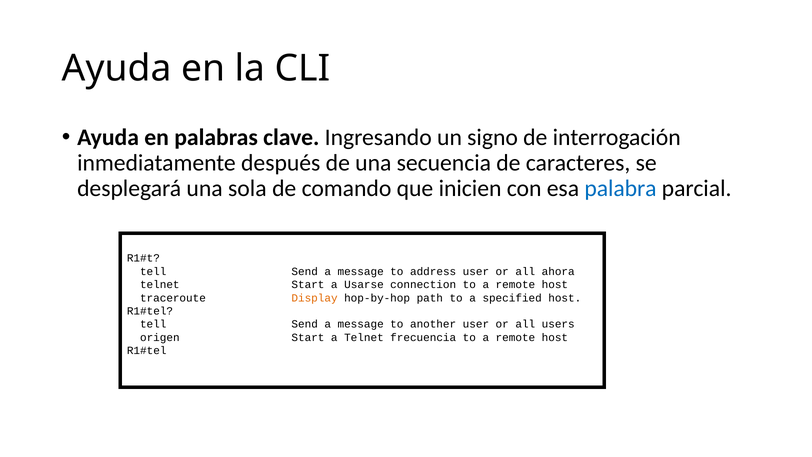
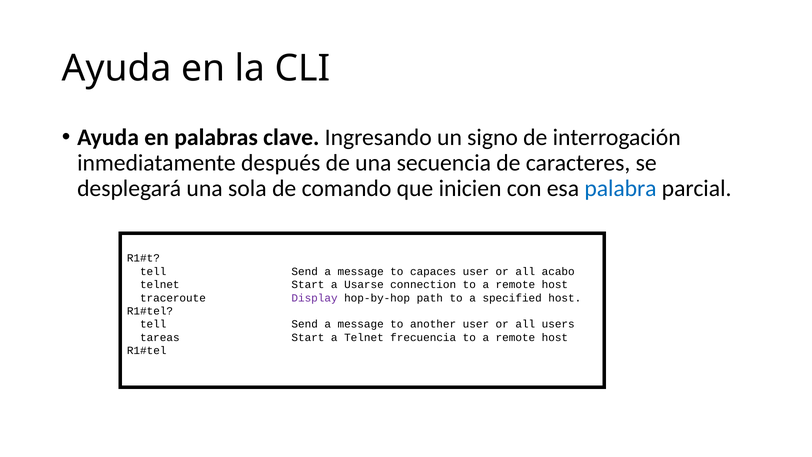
address: address -> capaces (433, 271)
ahora: ahora -> acabo (558, 271)
Display colour: orange -> purple (315, 298)
origen: origen -> tareas (160, 337)
